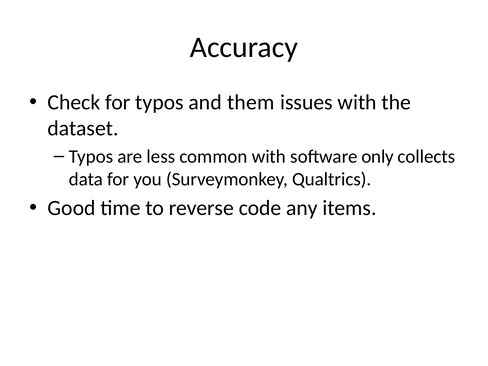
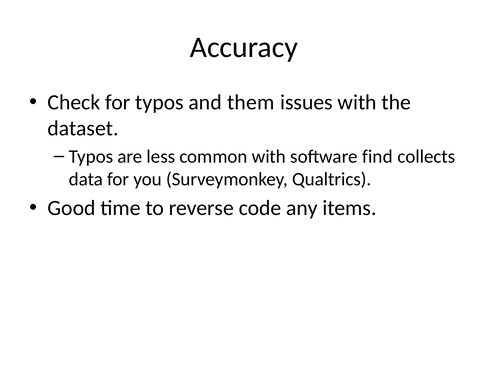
only: only -> find (377, 156)
